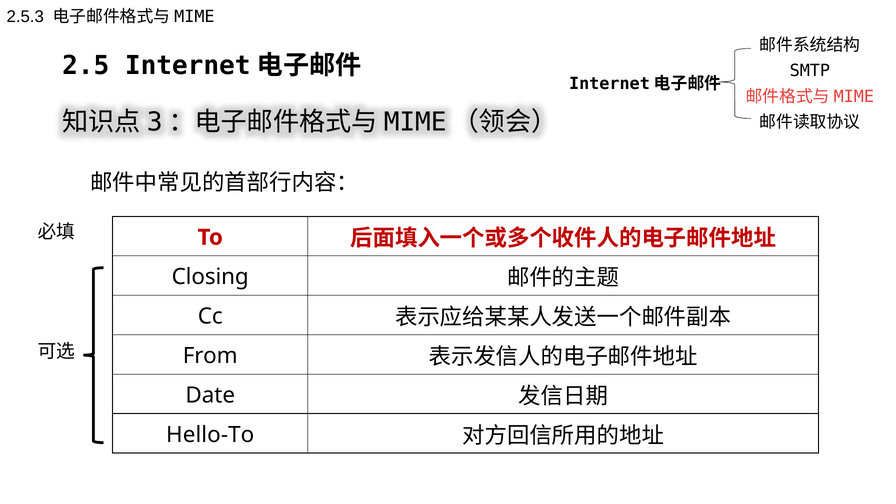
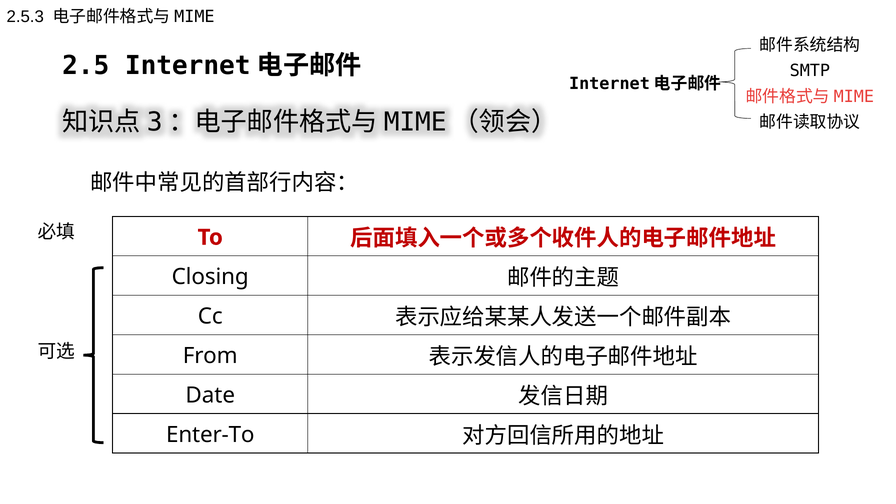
Hello-To: Hello-To -> Enter-To (210, 435)
